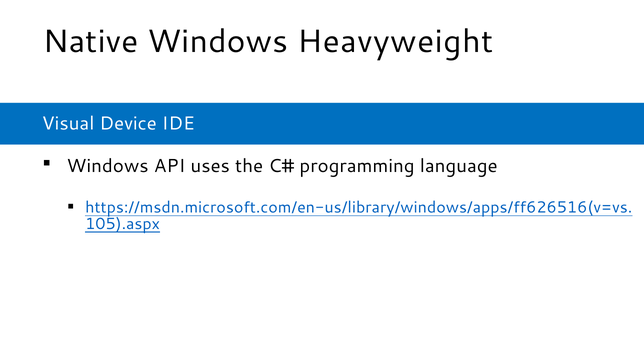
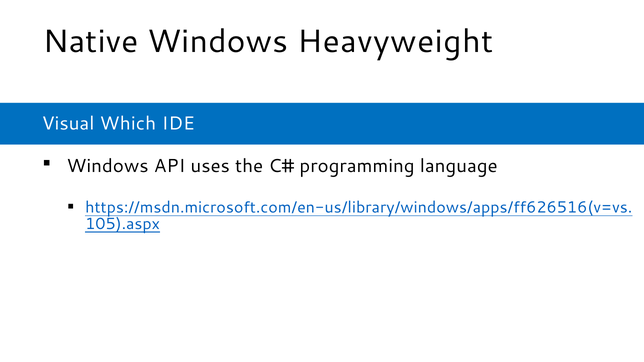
Device: Device -> Which (128, 124)
